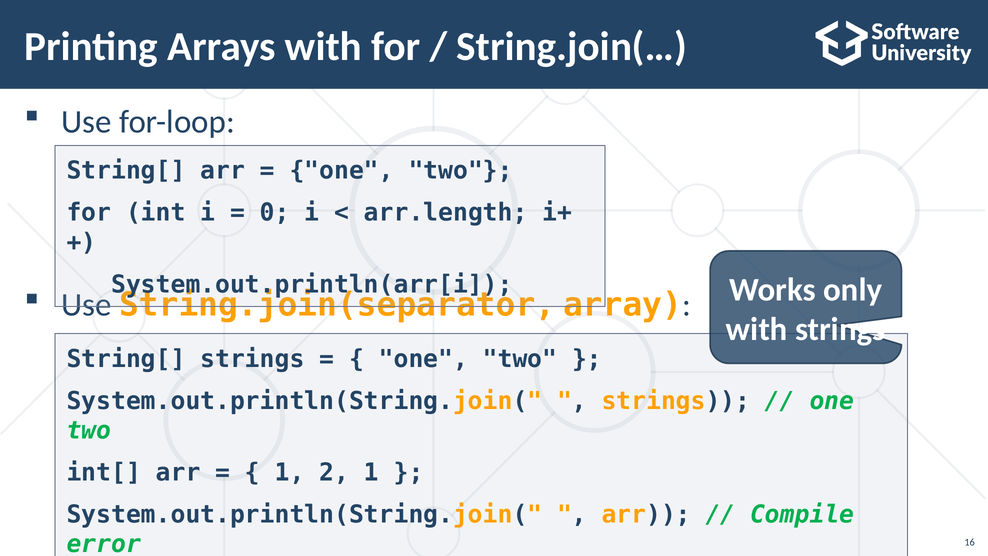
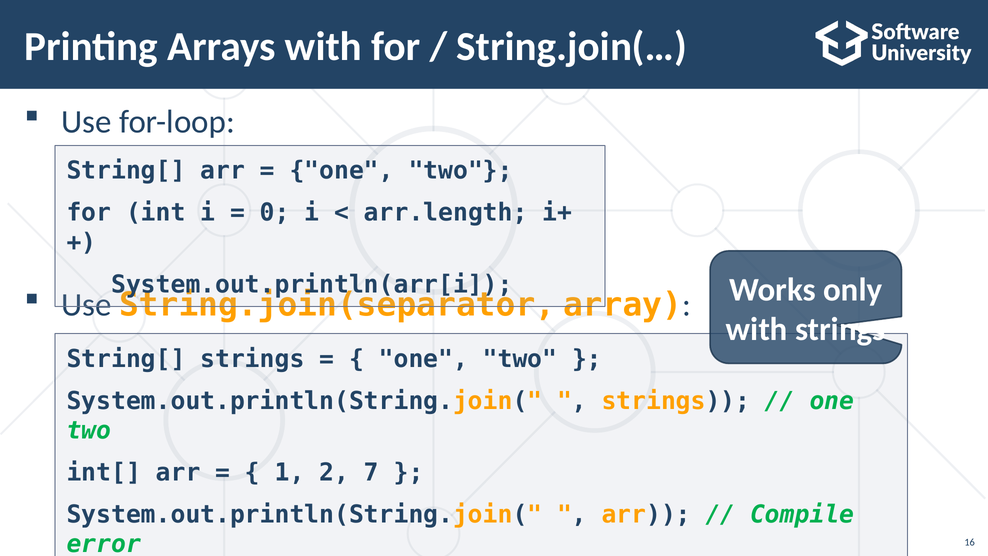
2 1: 1 -> 7 (371, 472)
